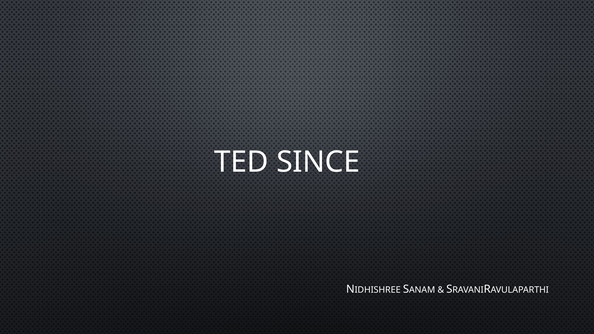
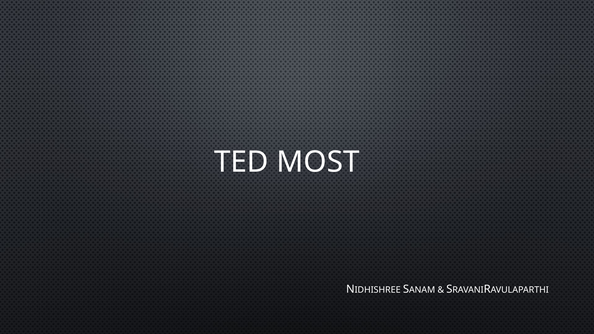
SINCE: SINCE -> MOST (318, 162)
